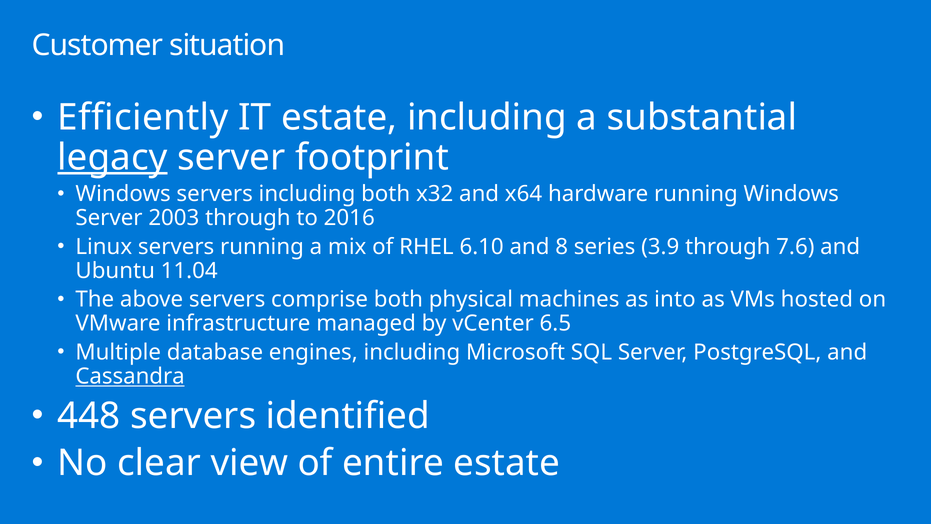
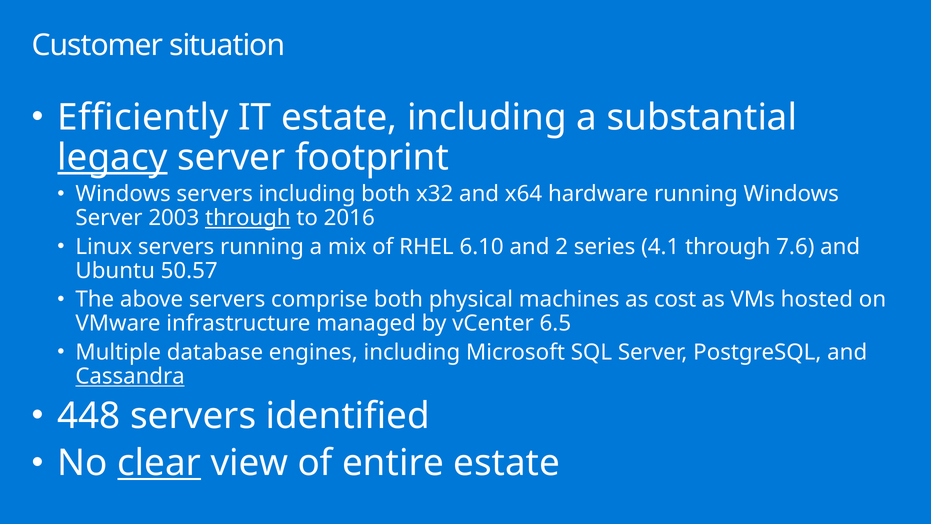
through underline: none -> present (248, 218)
8: 8 -> 2 (562, 247)
3.9: 3.9 -> 4.1 (660, 247)
11.04: 11.04 -> 50.57 (189, 271)
into: into -> cost (675, 299)
clear underline: none -> present (159, 463)
